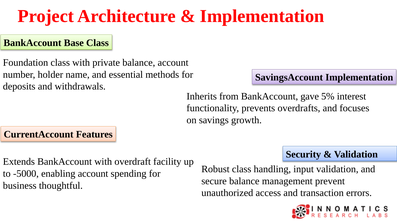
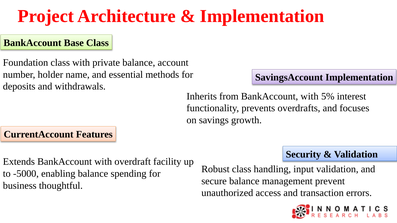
from BankAccount gave: gave -> with (310, 96)
enabling account: account -> balance (93, 174)
